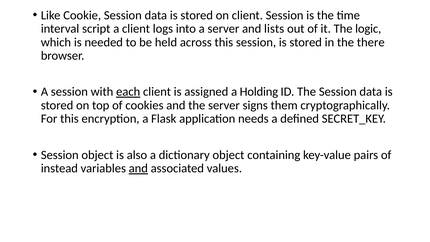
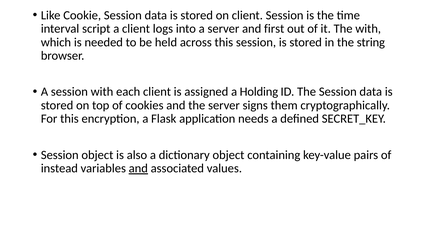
lists: lists -> first (274, 29)
The logic: logic -> with (368, 29)
there: there -> string (371, 42)
each underline: present -> none (128, 92)
